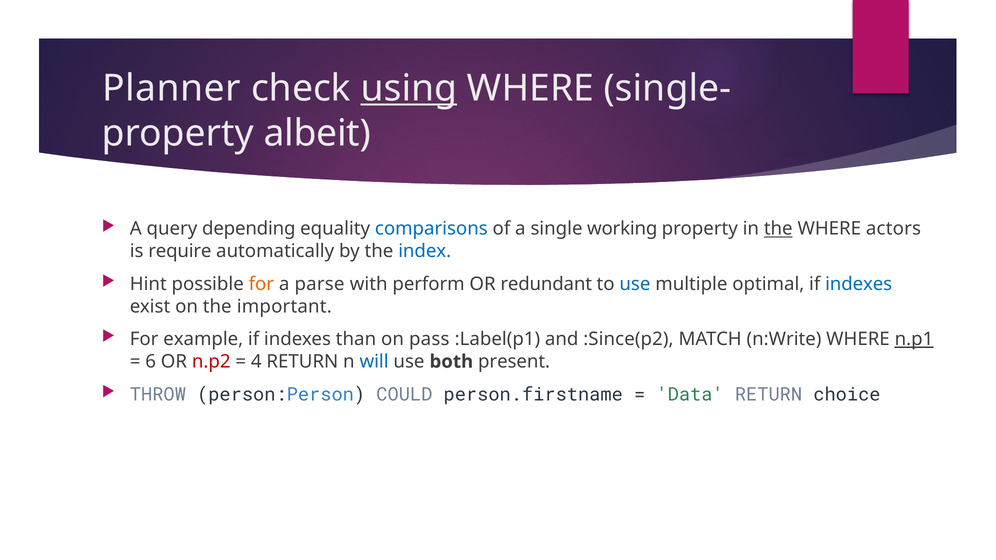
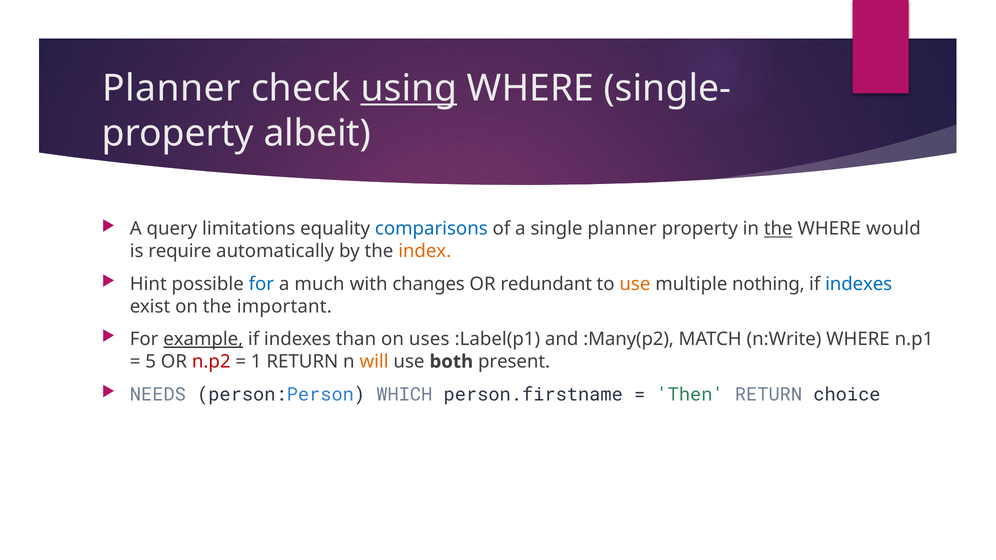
depending: depending -> limitations (249, 229)
single working: working -> planner (622, 229)
actors: actors -> would (893, 229)
index colour: blue -> orange (425, 251)
for colour: orange -> blue (261, 284)
parse: parse -> much (320, 284)
perform: perform -> changes (429, 284)
use colour: blue -> orange (635, 284)
optimal: optimal -> nothing (768, 284)
example underline: none -> present (203, 339)
pass: pass -> uses (429, 339)
:Since(p2: :Since(p2 -> :Many(p2 (629, 339)
n.p1 underline: present -> none (914, 339)
6: 6 -> 5 (151, 362)
4: 4 -> 1 (256, 362)
will colour: blue -> orange (374, 362)
THROW: THROW -> NEEDS (158, 395)
COULD: COULD -> WHICH (404, 395)
Data: Data -> Then (690, 395)
